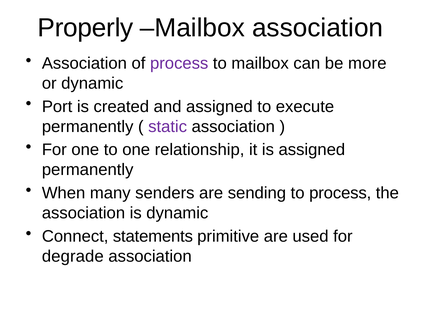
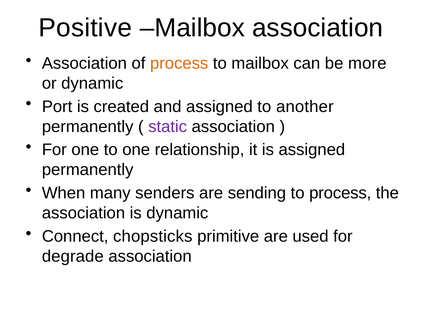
Properly: Properly -> Positive (85, 28)
process colour: purple -> orange (179, 63)
execute: execute -> another (305, 107)
statements: statements -> chopsticks (153, 237)
